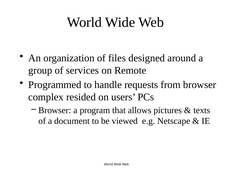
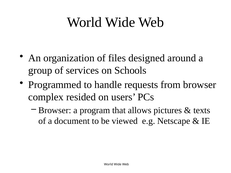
Remote: Remote -> Schools (130, 70)
